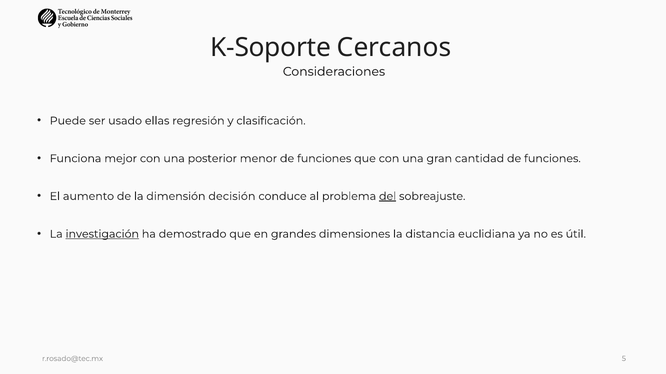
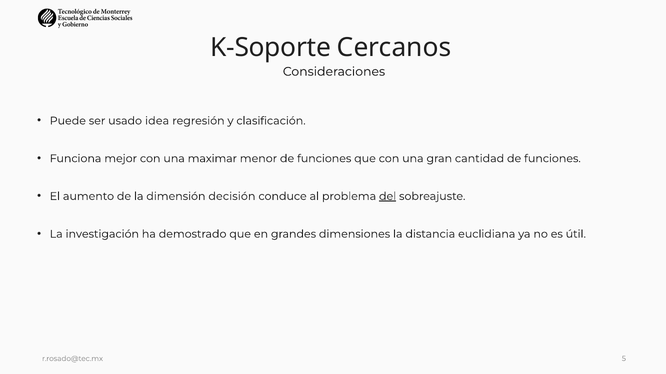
ellas: ellas -> idea (157, 121)
posterior: posterior -> maximar (212, 159)
investigación underline: present -> none (102, 234)
